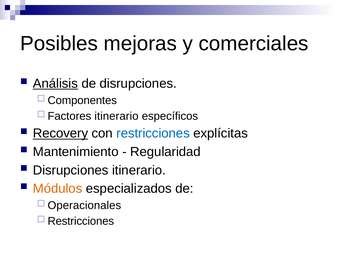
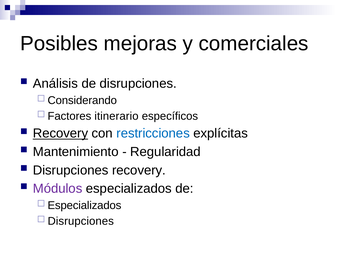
Análisis underline: present -> none (55, 83)
Componentes: Componentes -> Considerando (82, 100)
Disrupciones itinerario: itinerario -> recovery (139, 170)
Módulos colour: orange -> purple (58, 188)
Operacionales: Operacionales -> Especializados (84, 205)
Restricciones: Restricciones -> Disrupciones (81, 221)
